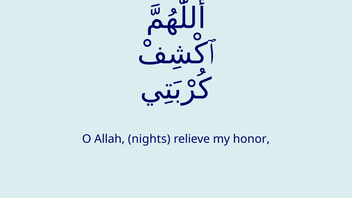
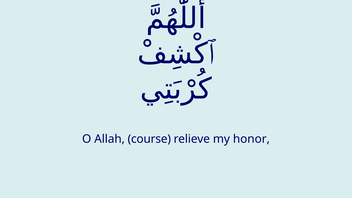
nights: nights -> course (149, 139)
